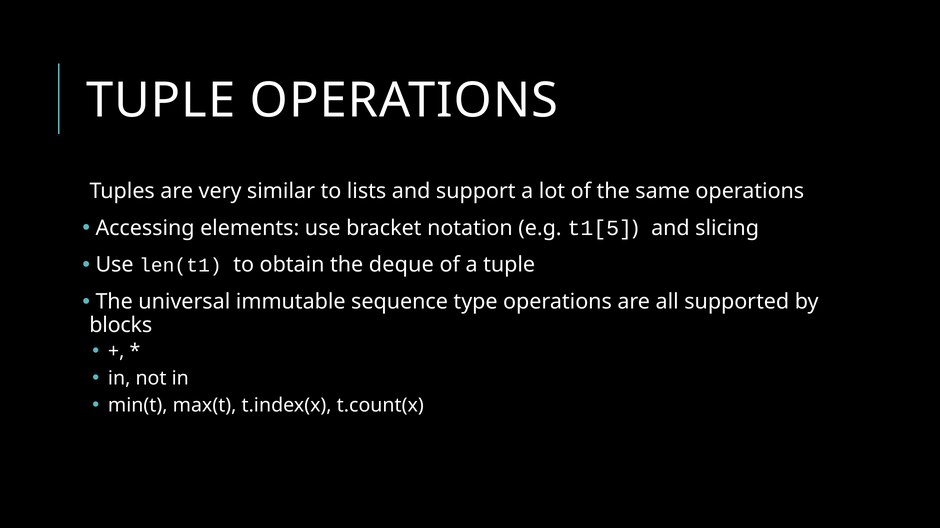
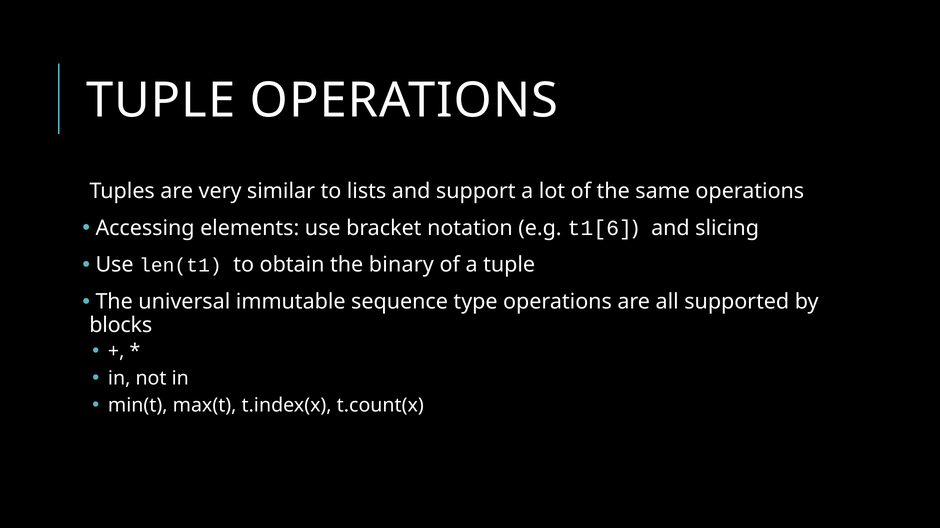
t1[5: t1[5 -> t1[6 (600, 228)
deque: deque -> binary (401, 265)
